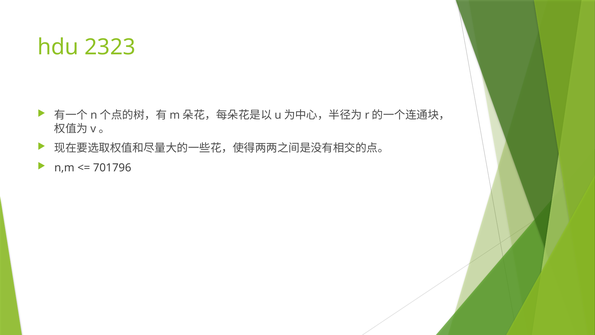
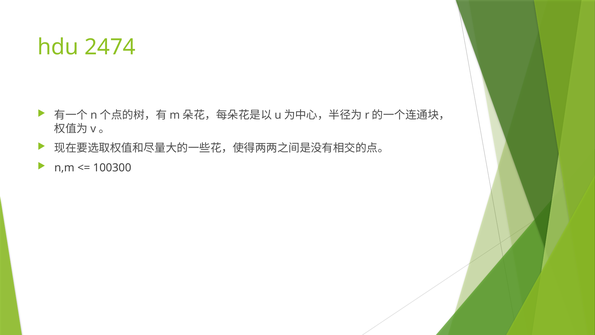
2323: 2323 -> 2474 (110, 47)
701796: 701796 -> 100300 (112, 168)
